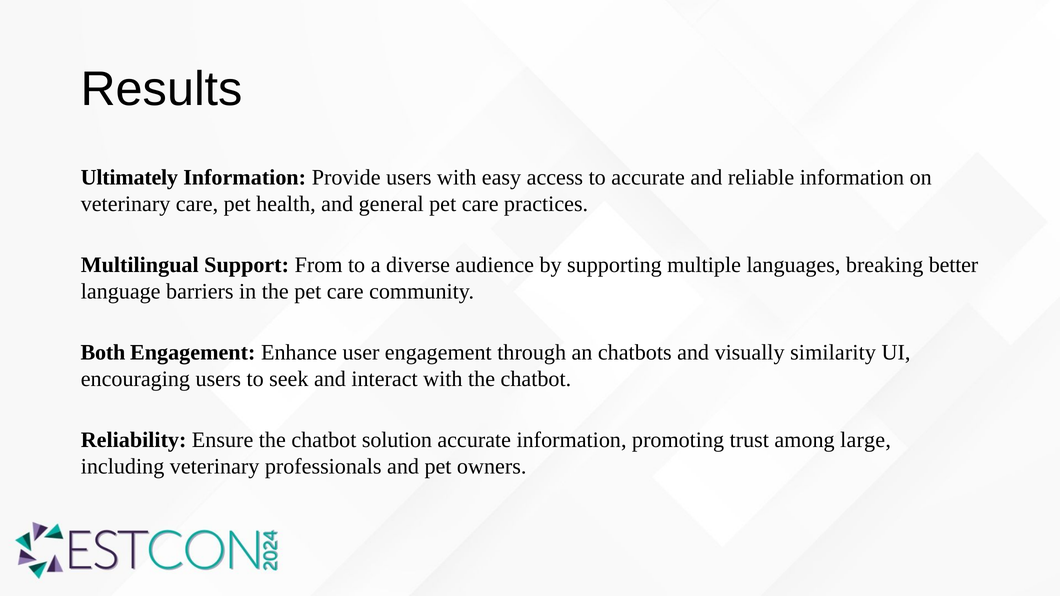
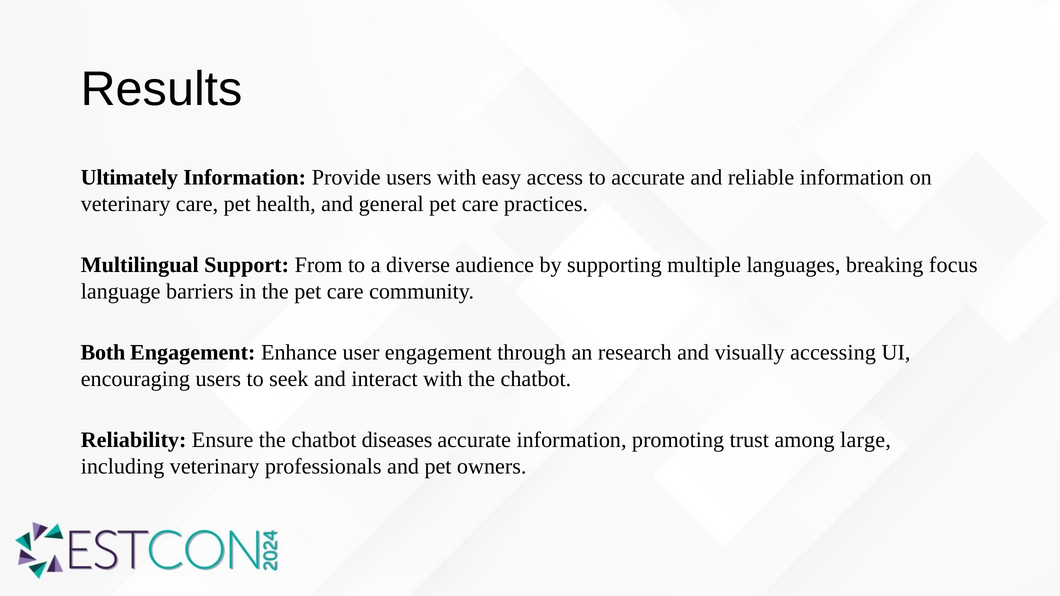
better: better -> focus (953, 265)
chatbots: chatbots -> research (635, 353)
similarity: similarity -> accessing (833, 353)
solution: solution -> diseases (397, 440)
